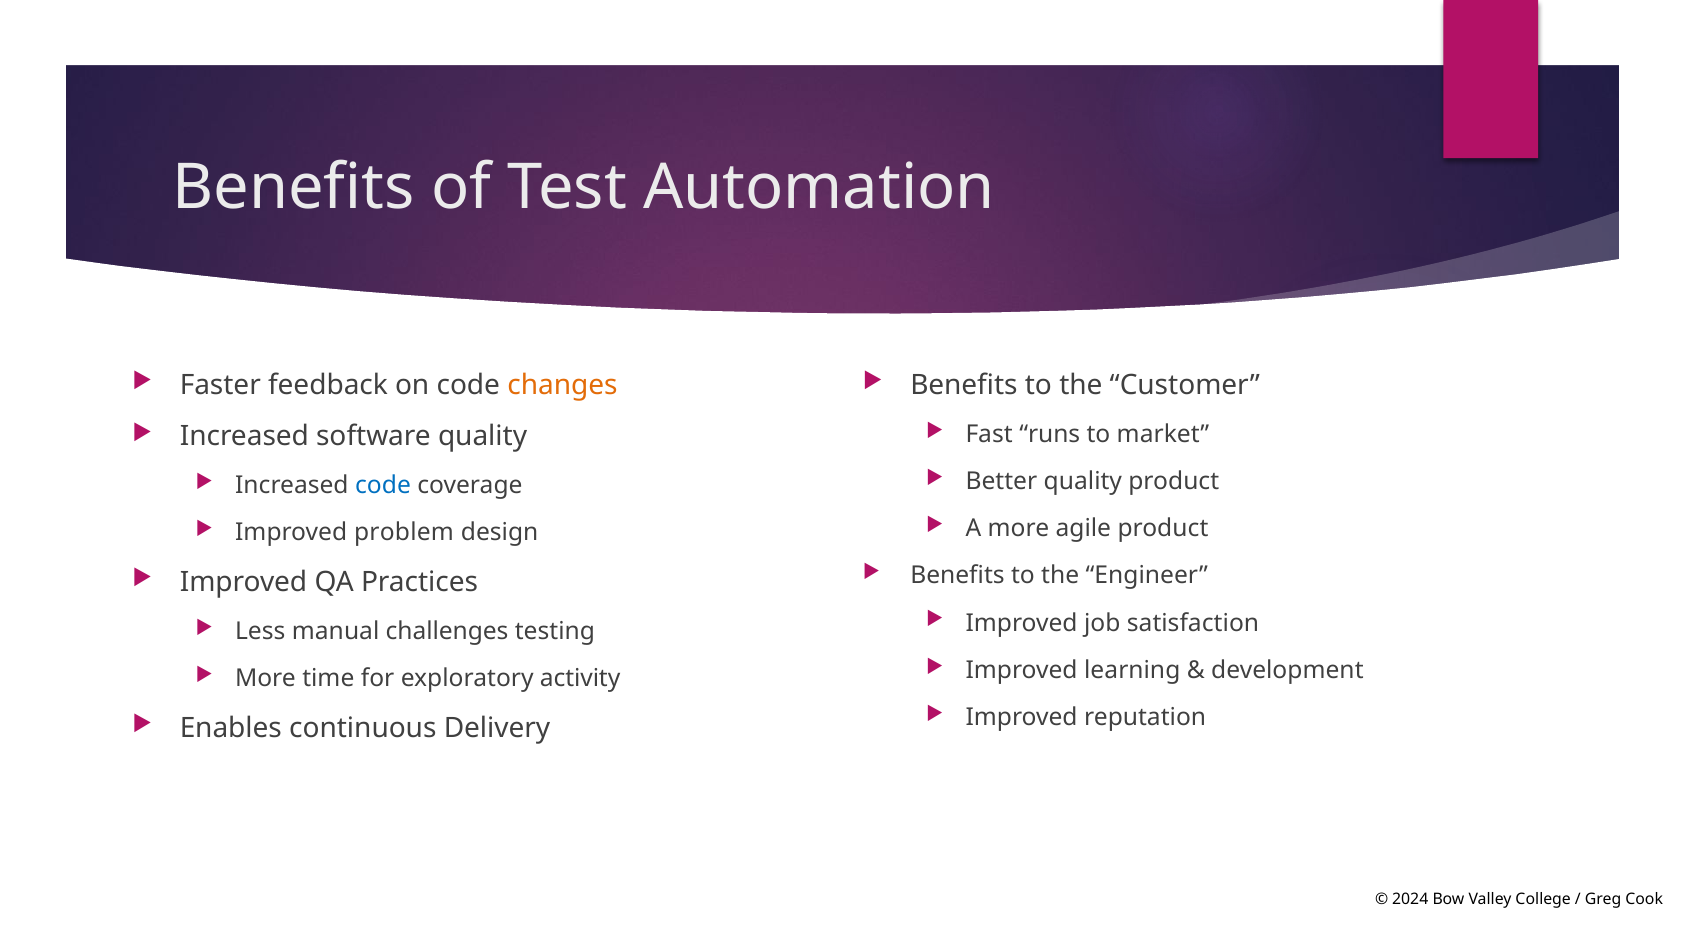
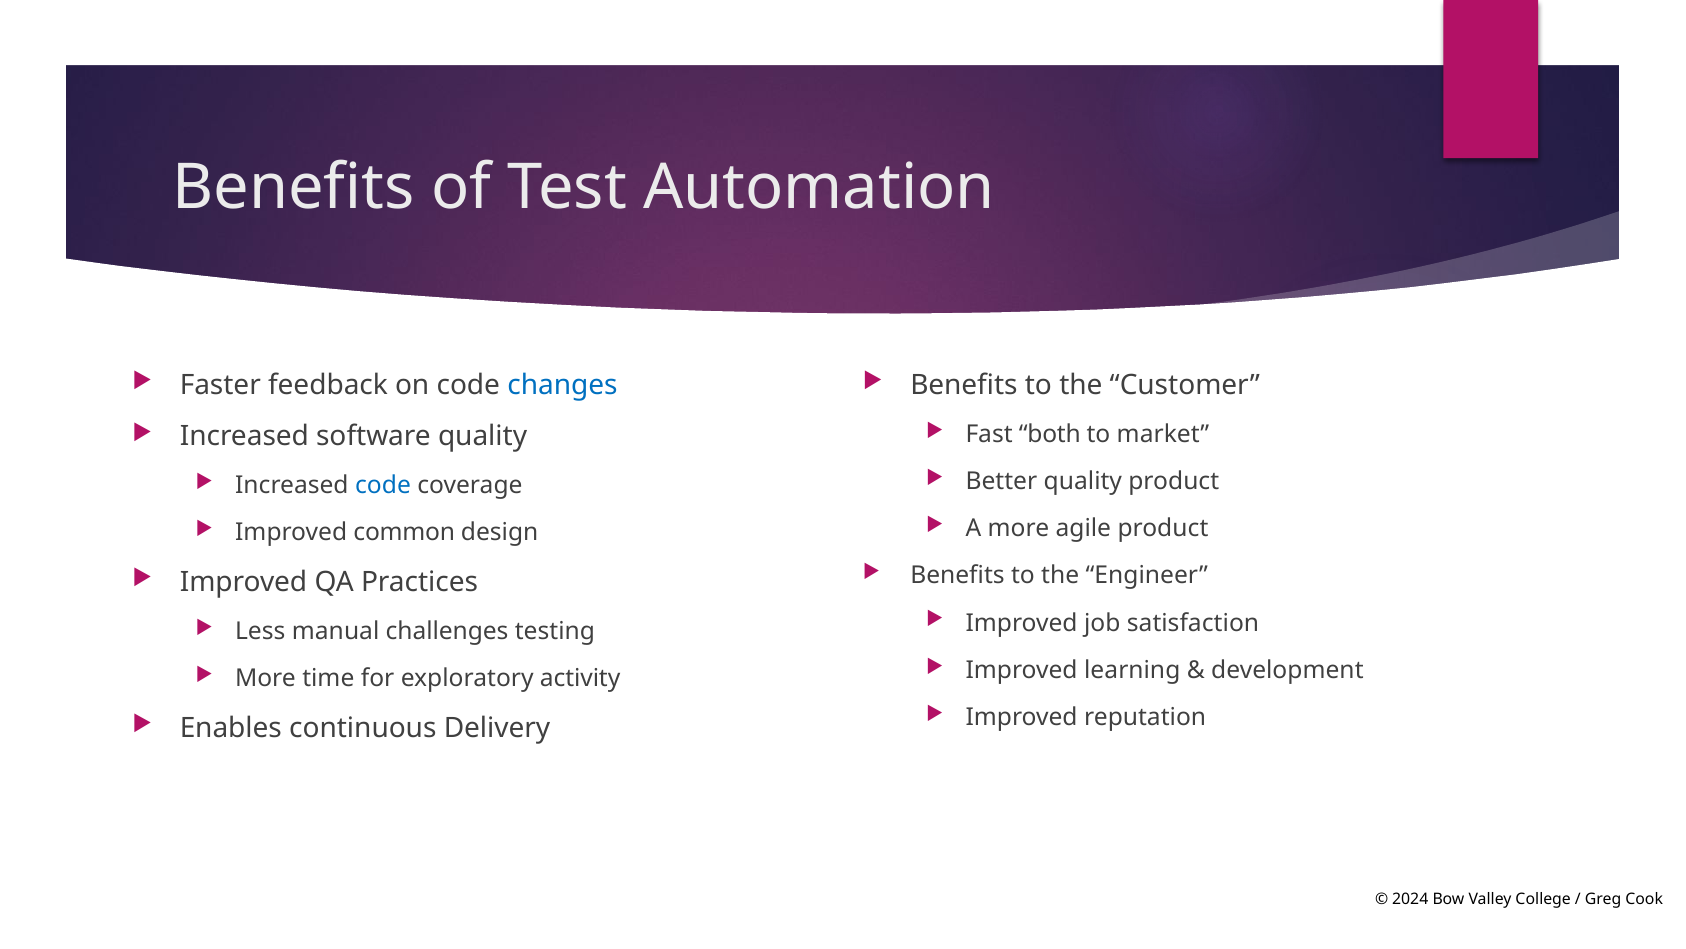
changes colour: orange -> blue (562, 385)
runs: runs -> both (1050, 434)
problem: problem -> common (404, 532)
